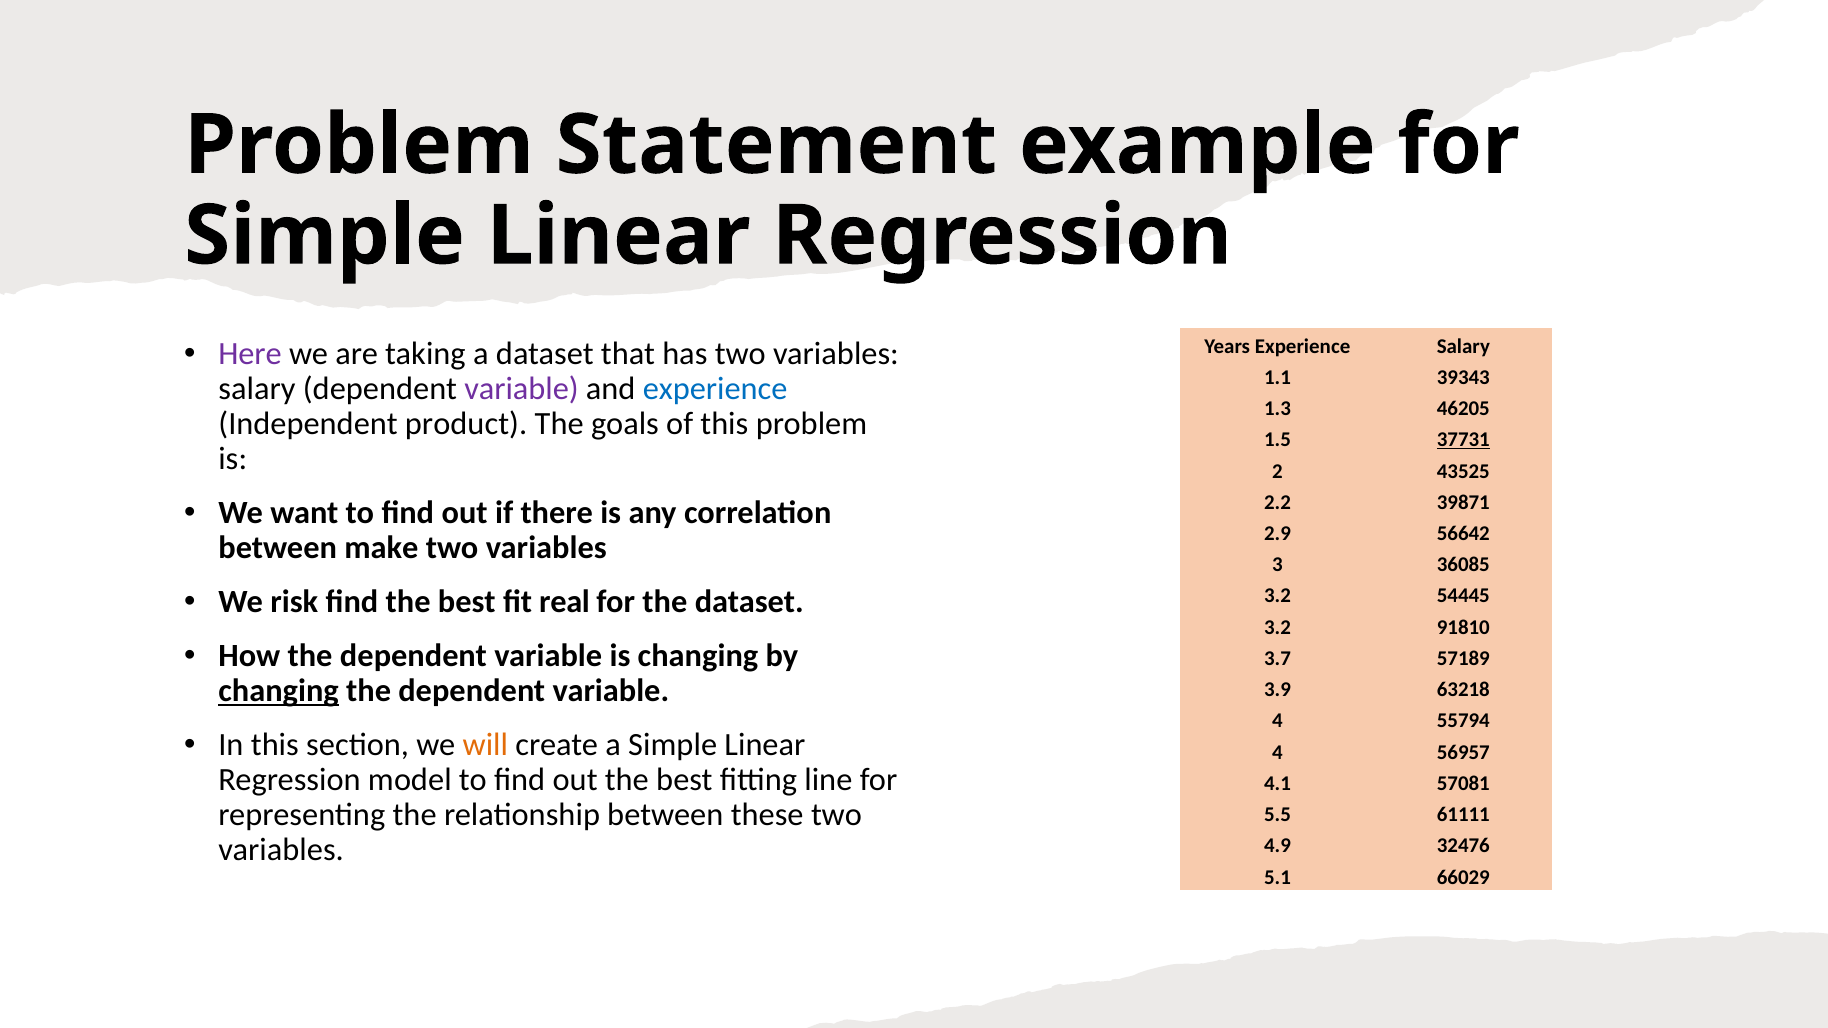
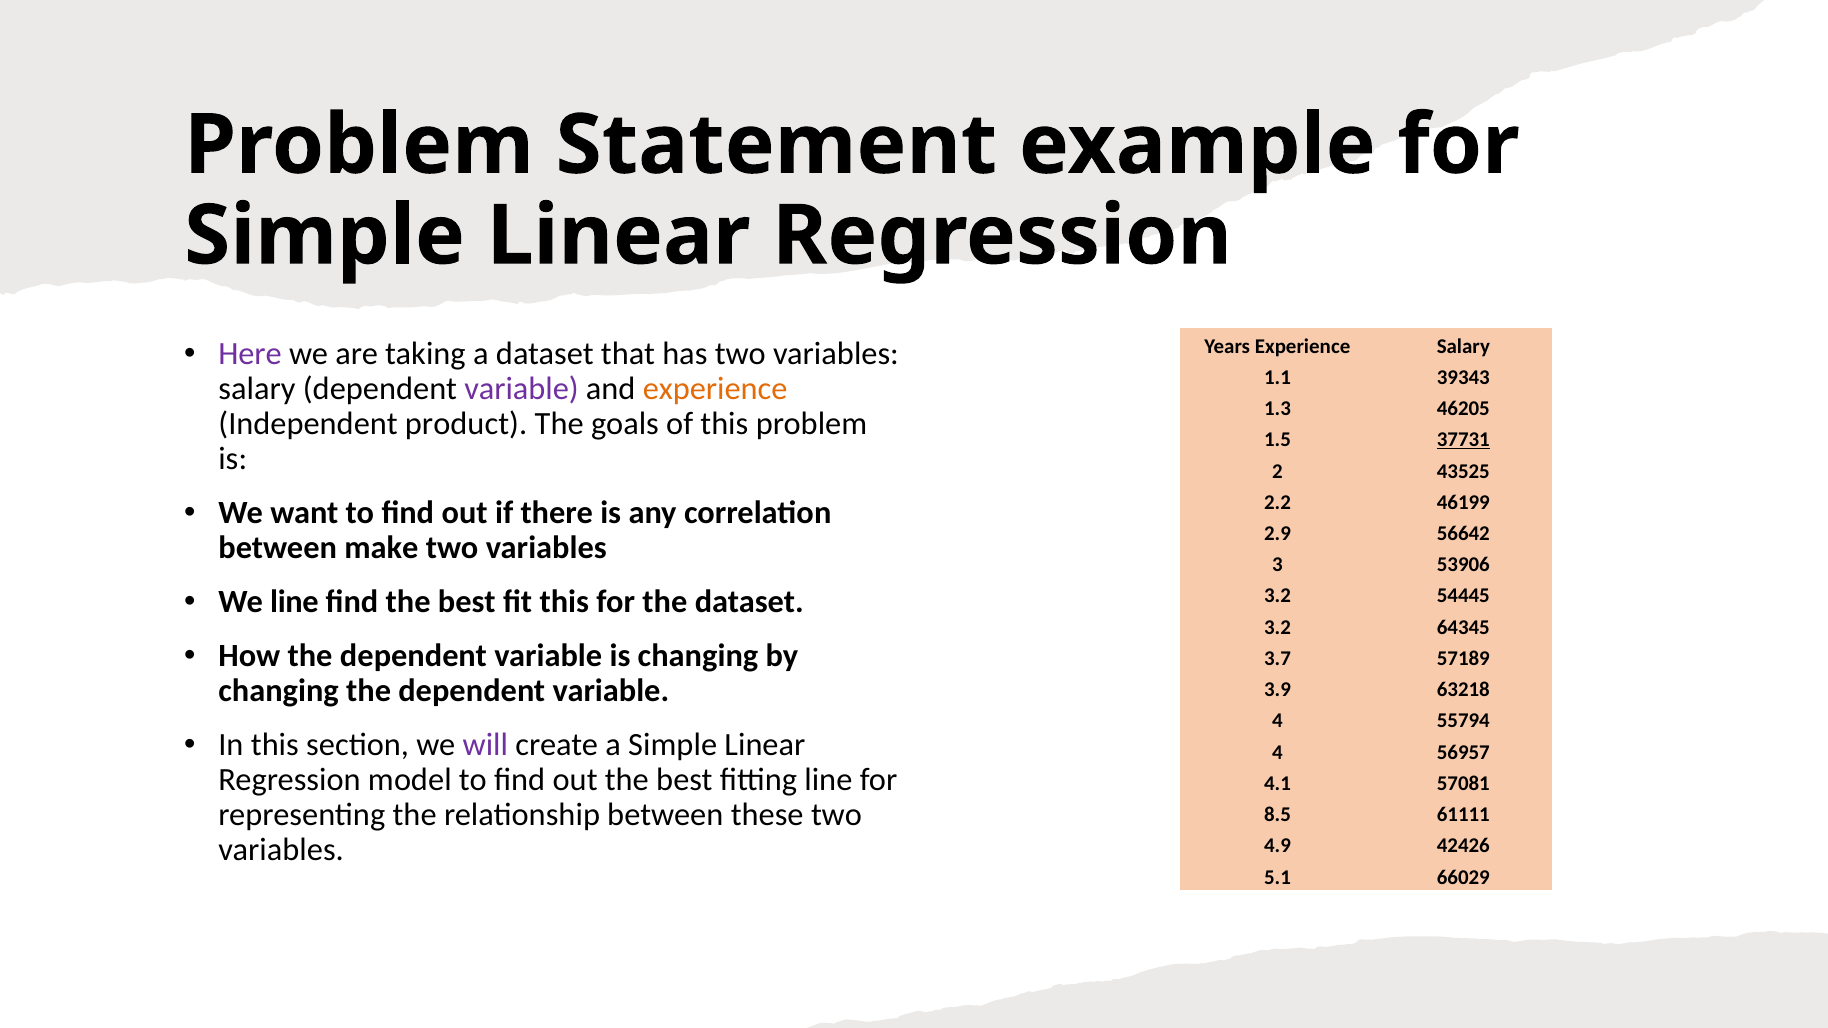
experience colour: blue -> orange (715, 389)
39871: 39871 -> 46199 (1463, 502)
36085: 36085 -> 53906 (1463, 565)
We risk: risk -> line (294, 602)
fit real: real -> this (564, 602)
91810: 91810 -> 64345 (1463, 627)
changing underline: present -> none (279, 691)
will colour: orange -> purple (485, 745)
5.5: 5.5 -> 8.5 (1277, 815)
32476: 32476 -> 42426 (1463, 846)
